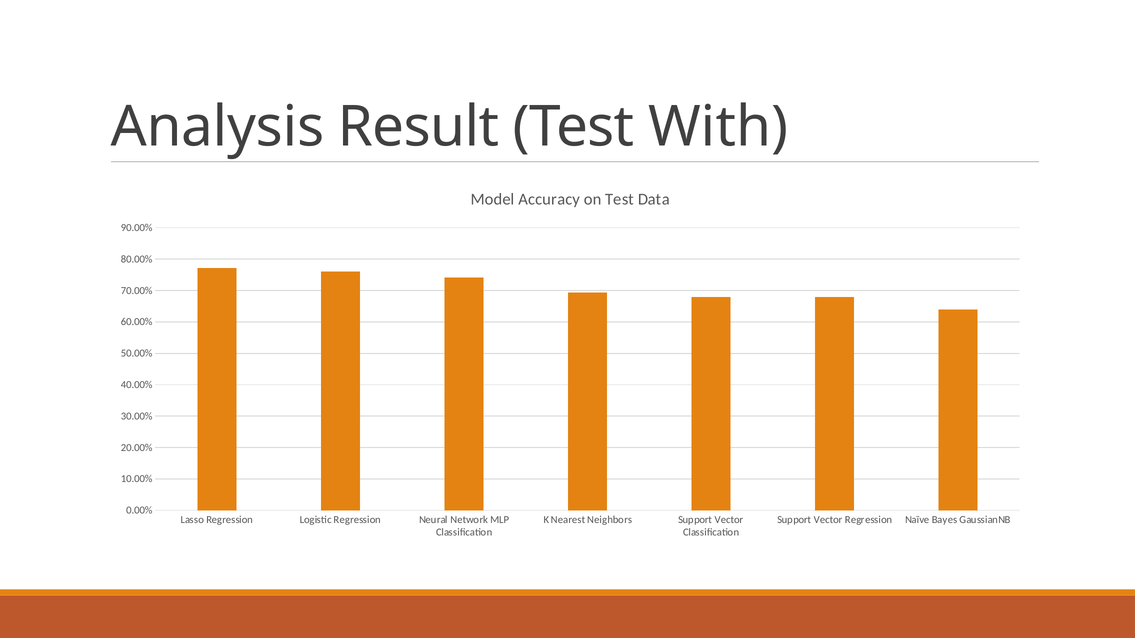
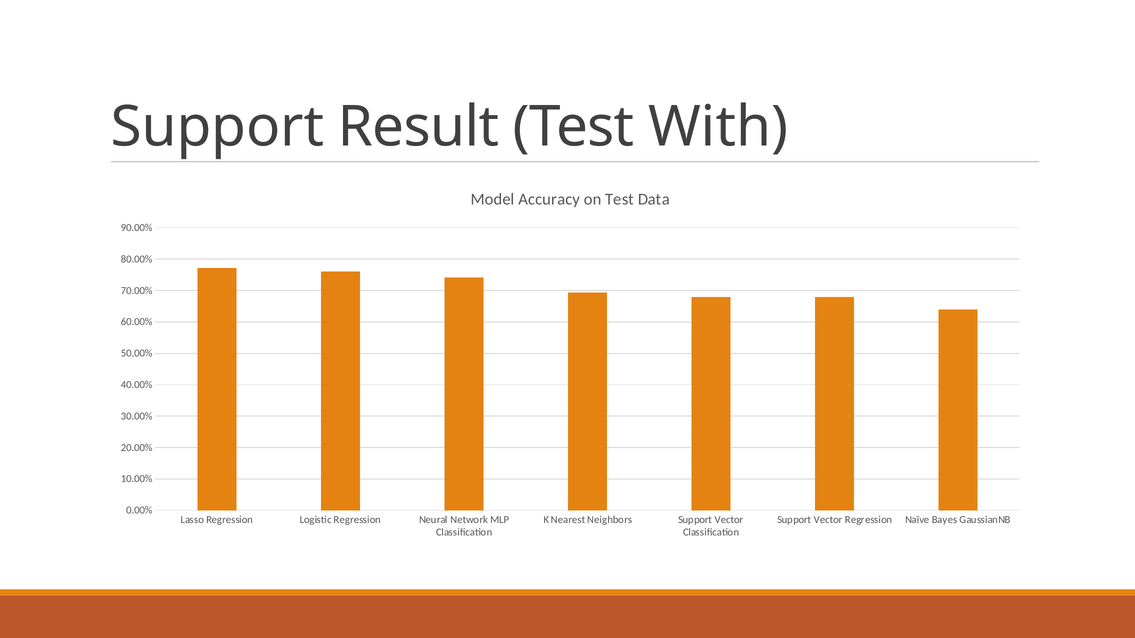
Analysis: Analysis -> Support (217, 127)
